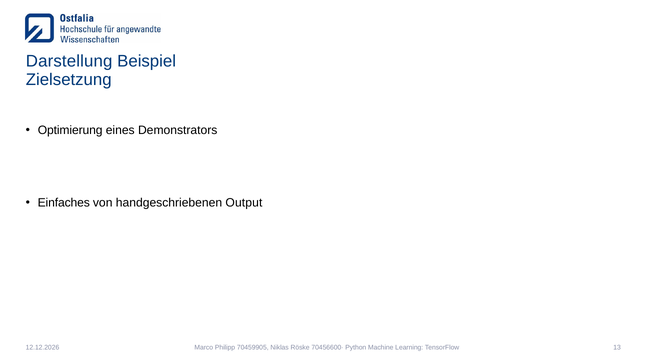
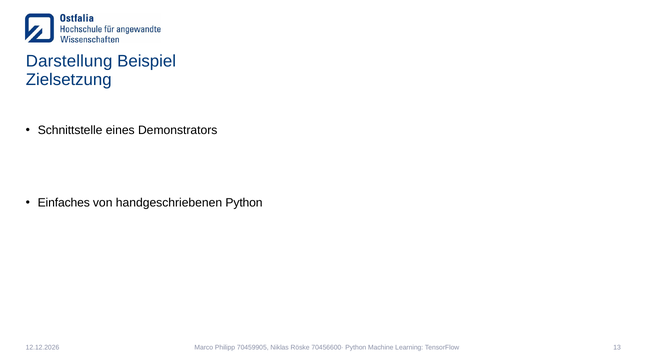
Optimierung: Optimierung -> Schnittstelle (70, 131)
handgeschriebenen Output: Output -> Python (244, 203)
